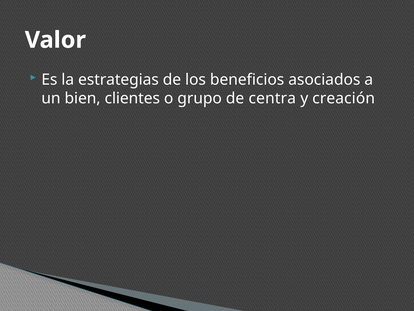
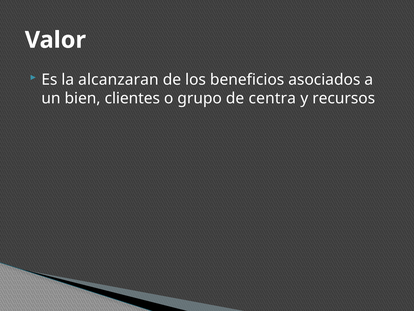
estrategias: estrategias -> alcanzaran (118, 80)
creación: creación -> recursos (344, 98)
